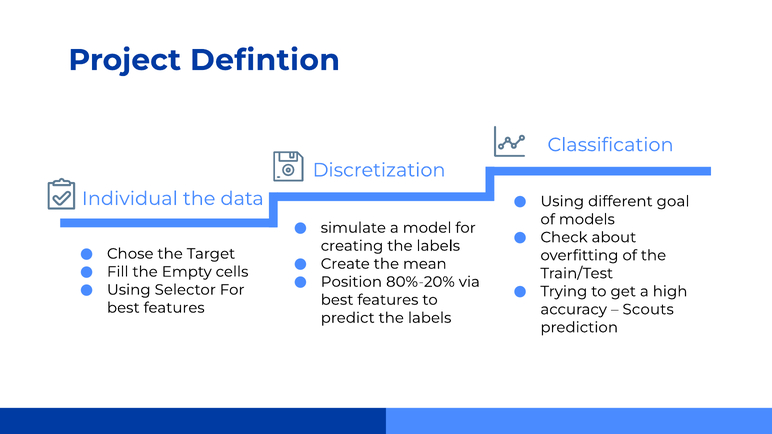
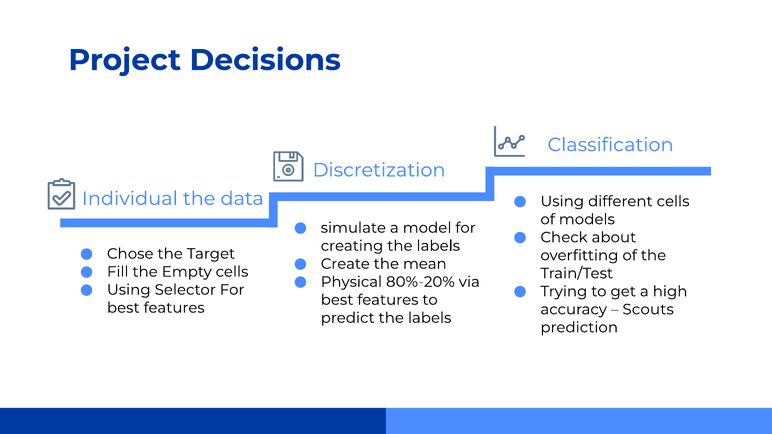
Defintion: Defintion -> Decisions (265, 60)
different goal: goal -> cells (673, 201)
Position: Position -> Physical (351, 282)
